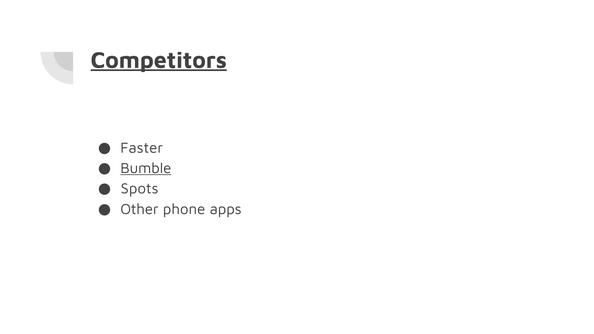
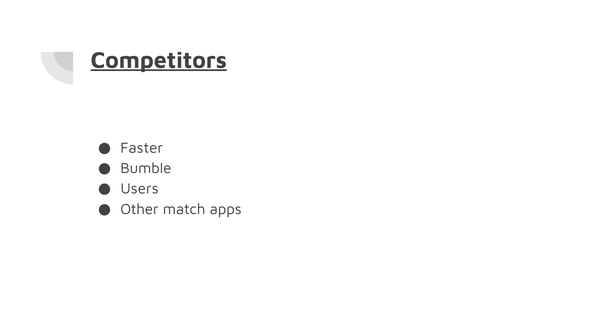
Bumble underline: present -> none (146, 168)
Spots: Spots -> Users (140, 189)
phone: phone -> match (184, 209)
